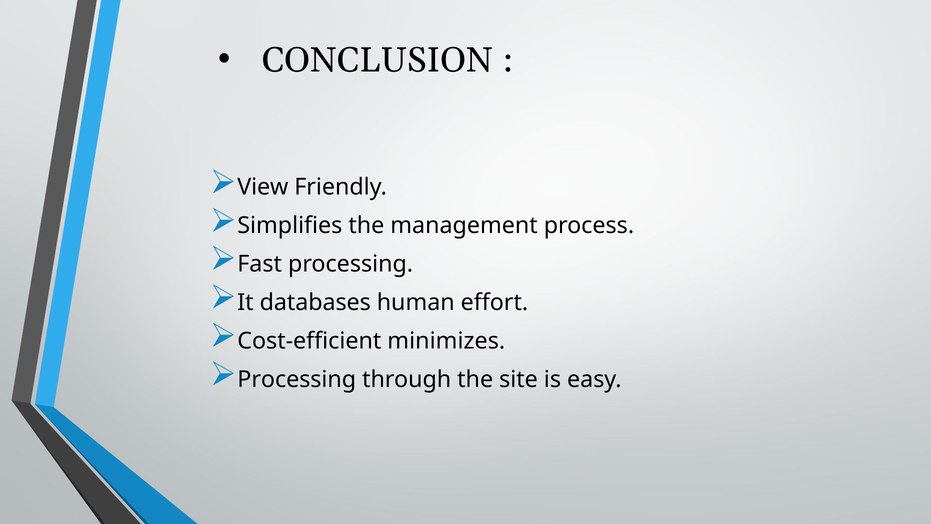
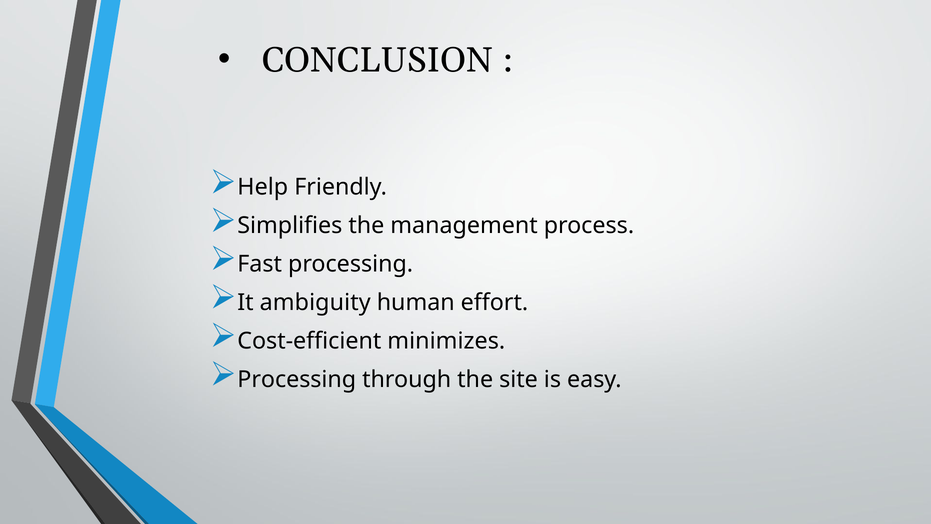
View: View -> Help (263, 187)
databases: databases -> ambiguity (315, 302)
